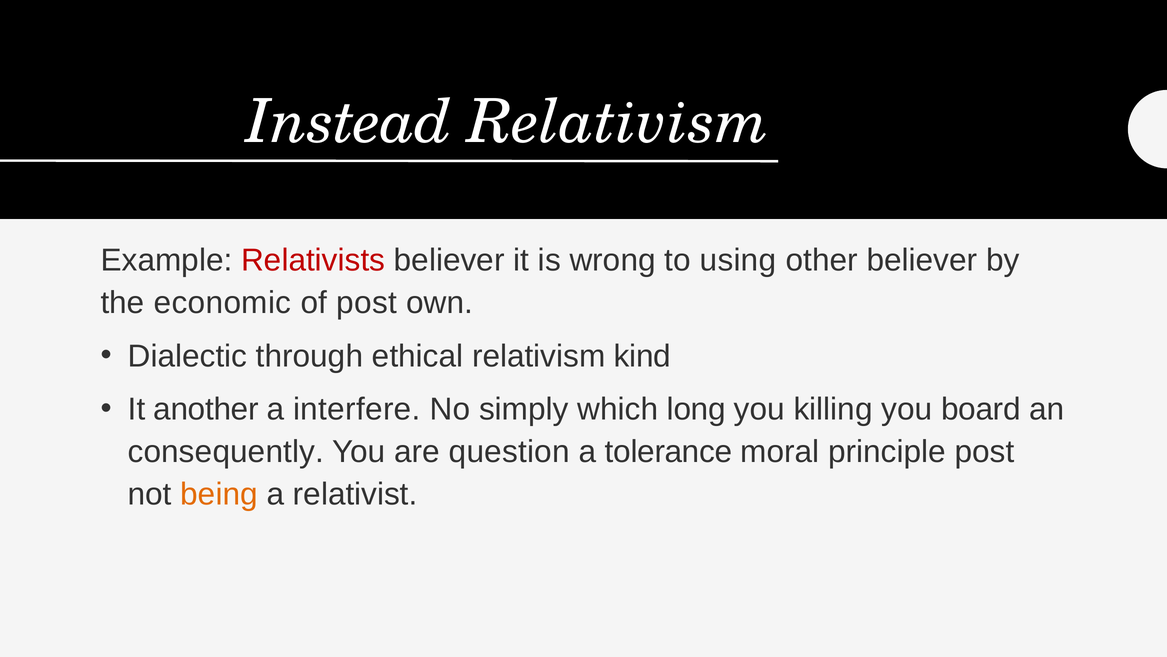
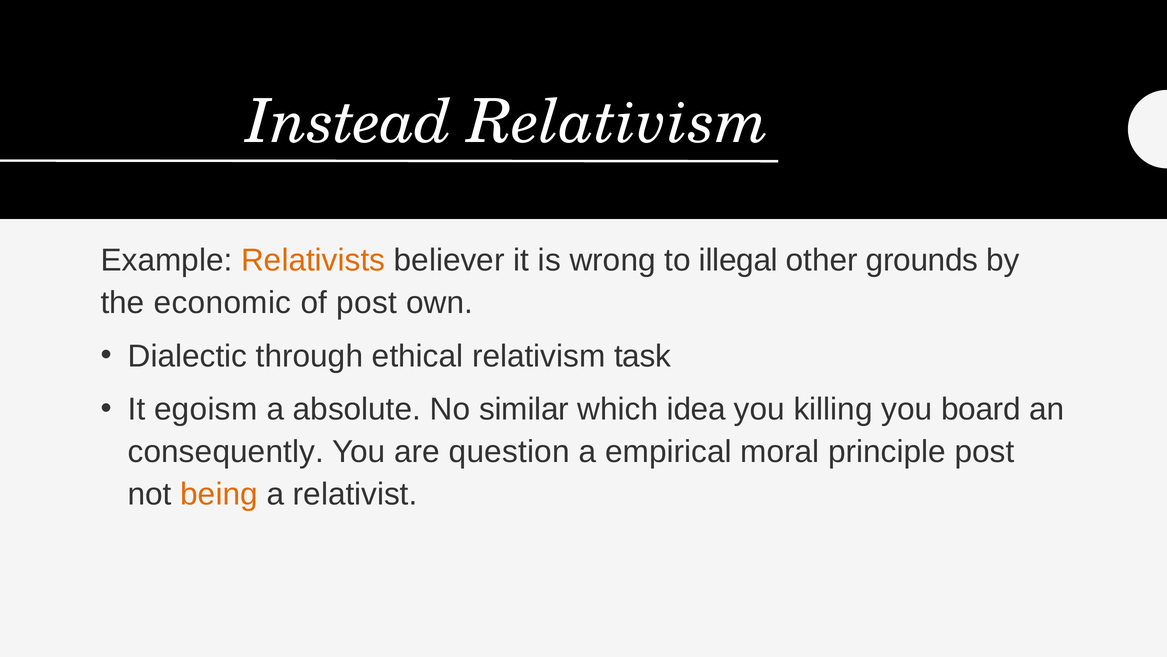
Relativists colour: red -> orange (313, 260)
using: using -> illegal (738, 260)
other believer: believer -> grounds (922, 260)
kind: kind -> task (642, 356)
another: another -> egoism (206, 409)
interfere: interfere -> absolute (357, 409)
simply: simply -> similar (524, 409)
long: long -> idea (696, 409)
tolerance: tolerance -> empirical (668, 452)
